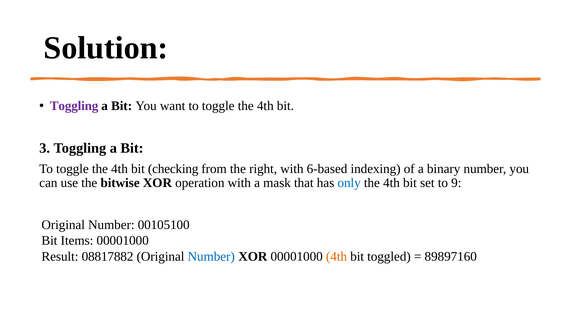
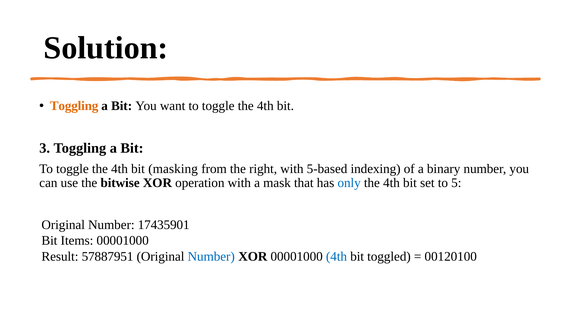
Toggling colour: purple -> orange (74, 106)
checking: checking -> masking (173, 169)
6-based: 6-based -> 5-based (327, 169)
9: 9 -> 5 (456, 183)
00105100: 00105100 -> 17435901 (164, 225)
08817882: 08817882 -> 57887951 (108, 257)
4th colour: orange -> blue (336, 257)
89897160: 89897160 -> 00120100 (451, 257)
